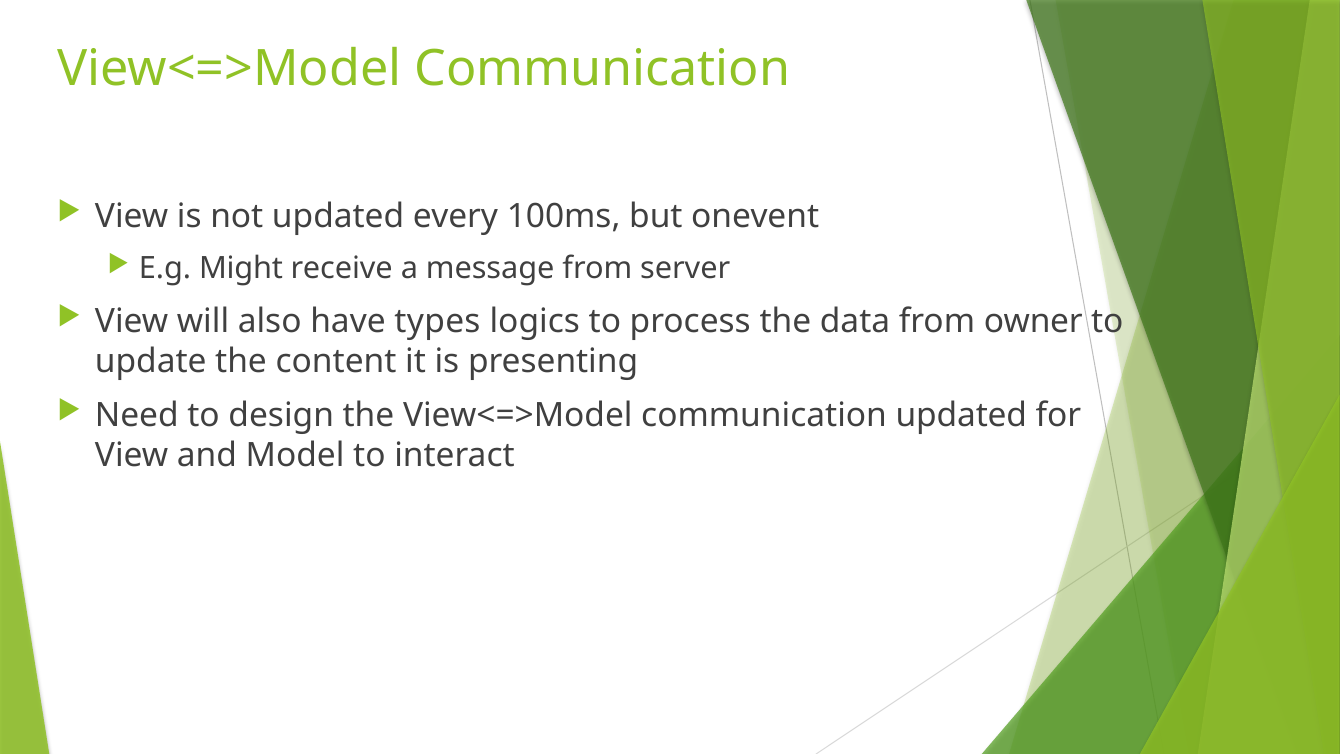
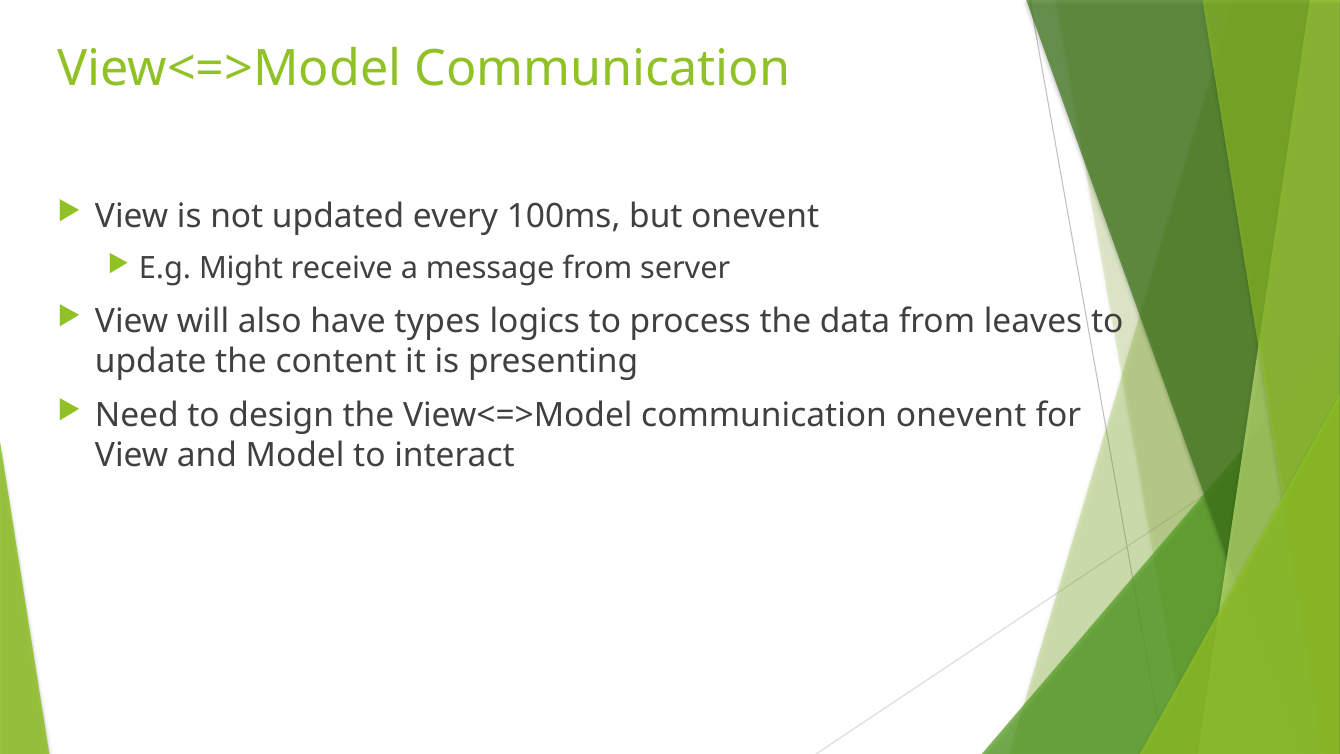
owner: owner -> leaves (1033, 321)
communication updated: updated -> onevent (961, 415)
